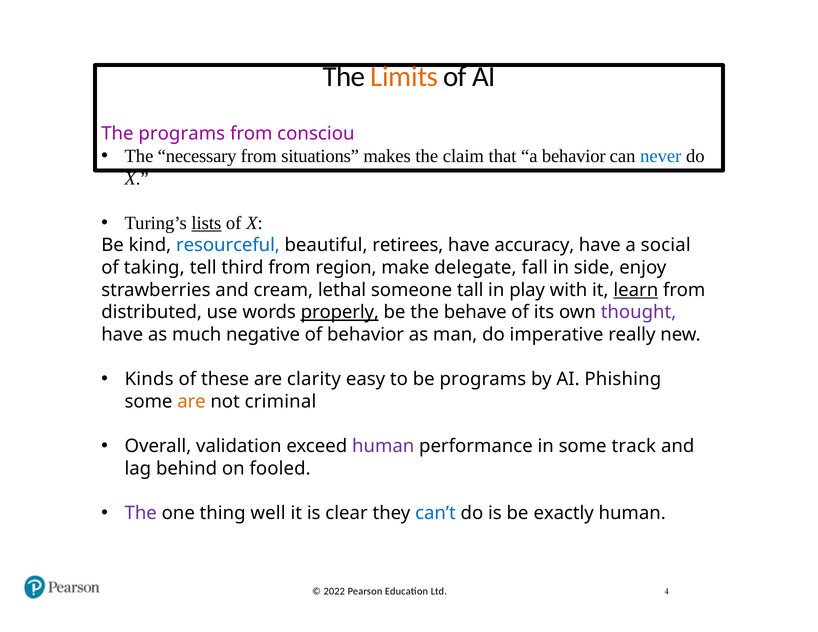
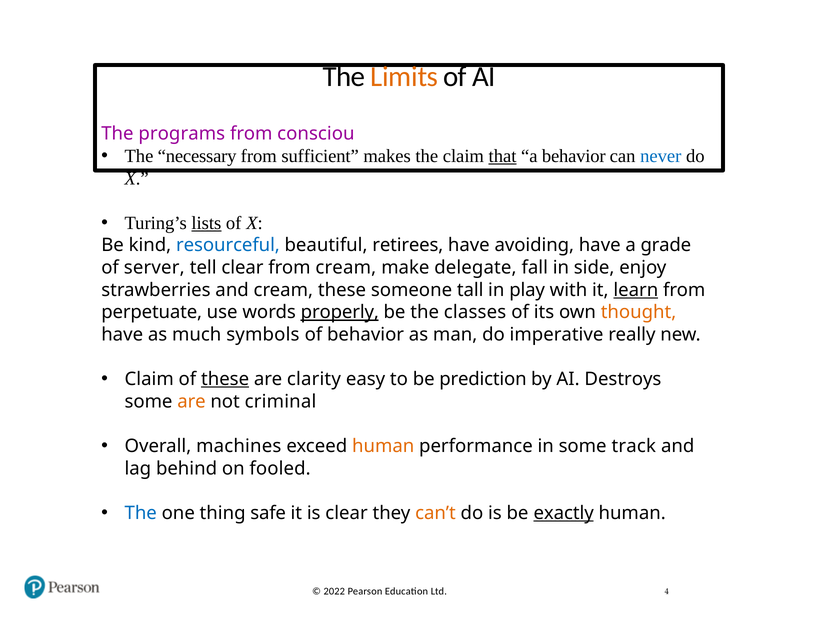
situations: situations -> sufficient (320, 156)
that underline: none -> present (503, 156)
accuracy: accuracy -> avoiding (534, 245)
social: social -> grade (666, 245)
taking: taking -> server (154, 268)
tell third: third -> clear (242, 268)
from region: region -> cream (346, 268)
cream lethal: lethal -> these (342, 290)
distributed: distributed -> perpetuate (152, 312)
behave: behave -> classes (475, 312)
thought colour: purple -> orange (639, 312)
negative: negative -> symbols (263, 335)
Kinds: Kinds -> Claim (149, 379)
these underline: none -> present (225, 379)
be programs: programs -> prediction (483, 379)
Phishing: Phishing -> Destroys (623, 379)
validation: validation -> machines (239, 446)
human colour: purple -> orange (383, 446)
The colour: purple -> blue (141, 513)
well: well -> safe (268, 513)
can’t colour: blue -> orange (435, 513)
exactly underline: none -> present (564, 513)
